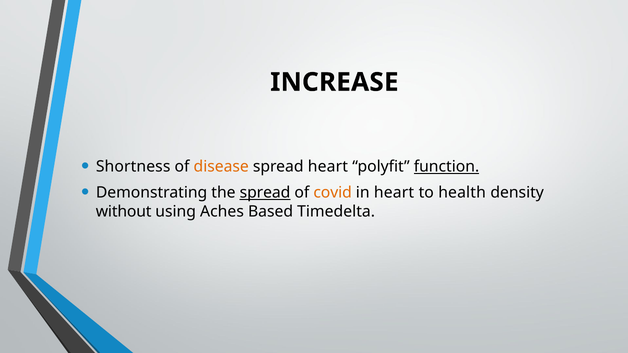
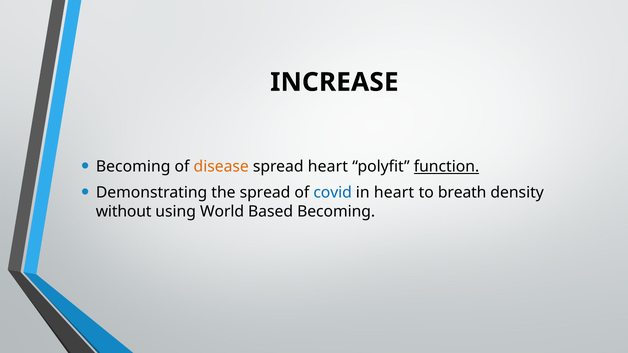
Shortness: Shortness -> Becoming (133, 167)
spread underline: present -> none (265, 193)
covid colour: orange -> blue (333, 193)
health: health -> breath (462, 193)
Aches: Aches -> World (222, 212)
Based Timedelta: Timedelta -> Becoming (336, 212)
